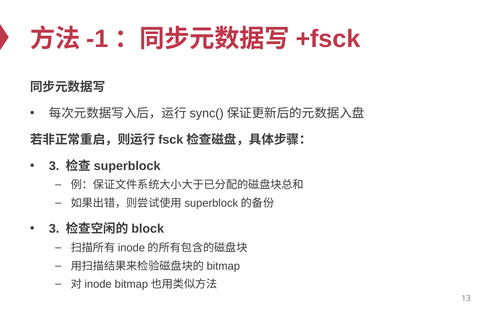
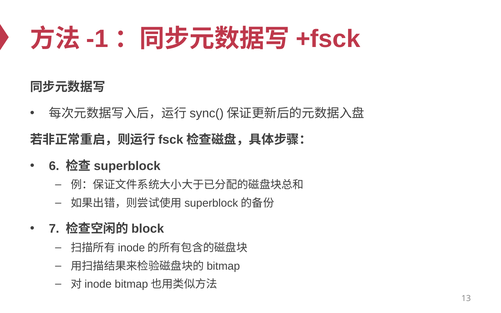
3: 3 -> 6 (54, 166)
3: 3 -> 7 (54, 229)
